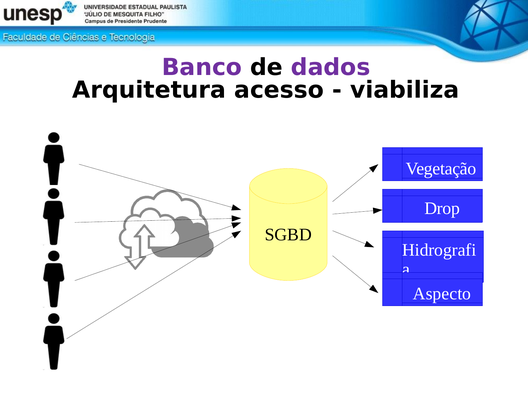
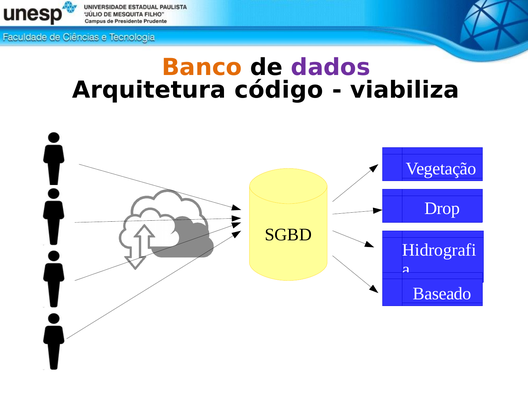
Banco colour: purple -> orange (202, 67)
acesso: acesso -> código (279, 90)
Aspecto: Aspecto -> Baseado (442, 294)
